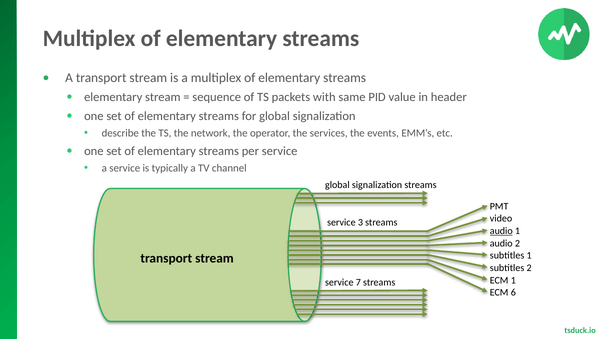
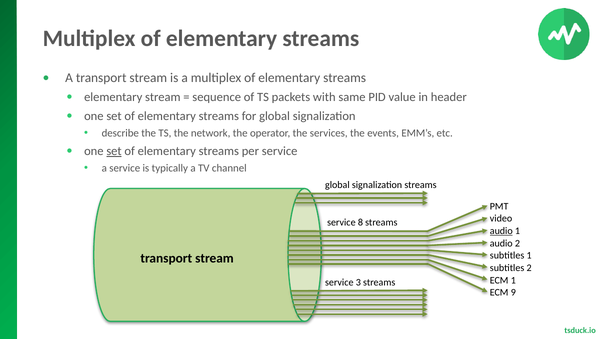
set underline: none -> present (114, 151)
3: 3 -> 8 (360, 222)
7: 7 -> 3 (358, 282)
6: 6 -> 9 (513, 292)
